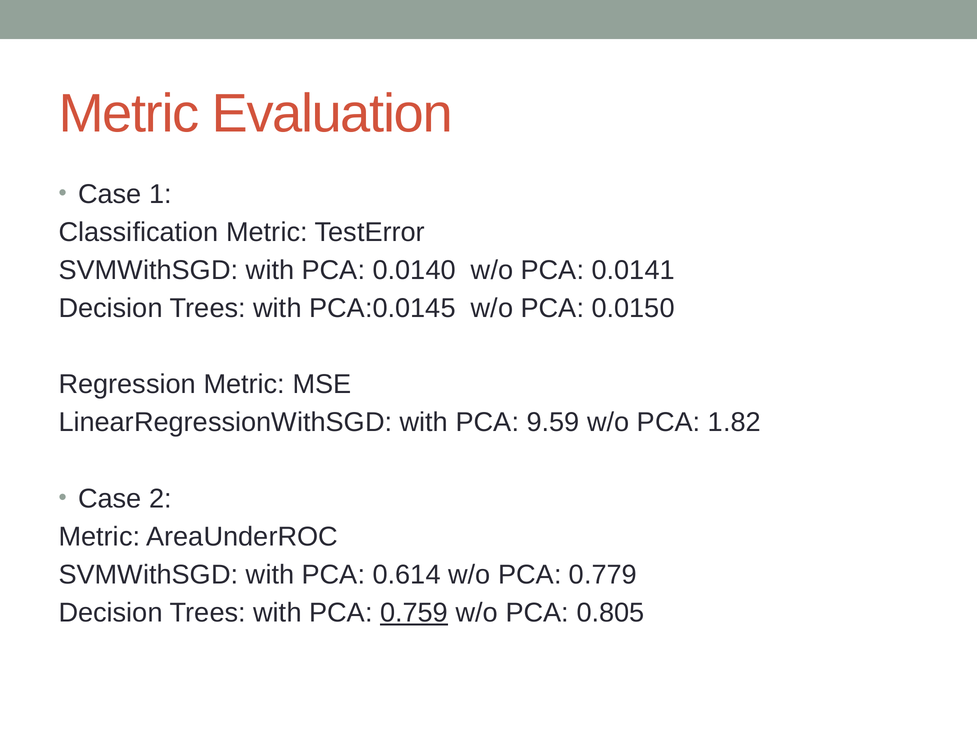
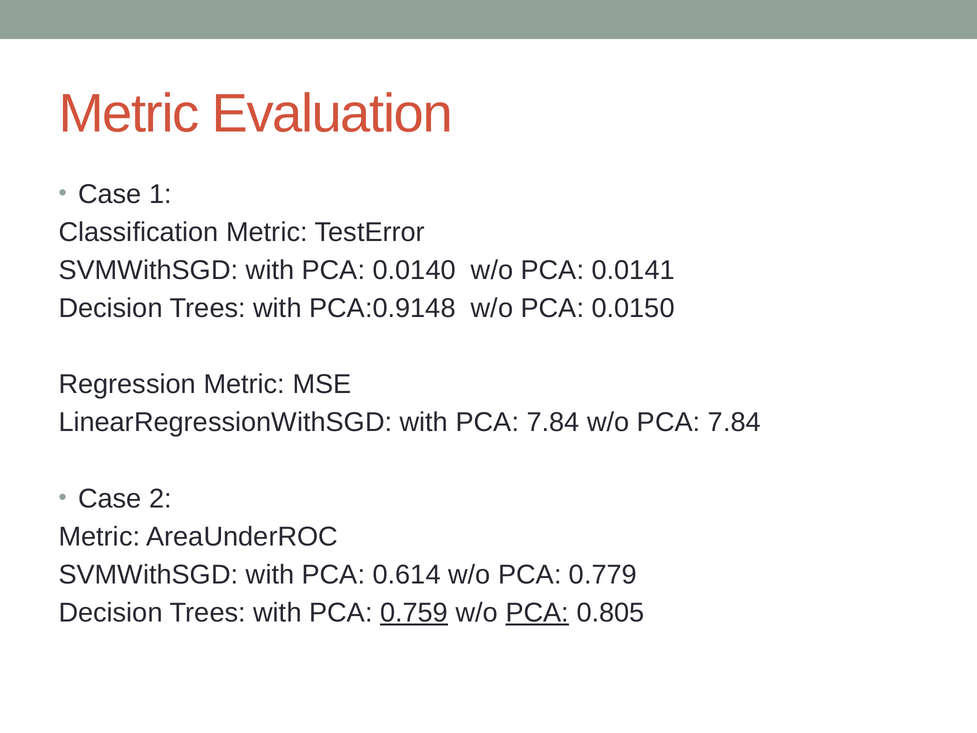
PCA:0.0145: PCA:0.0145 -> PCA:0.9148 (382, 308)
with PCA 9.59: 9.59 -> 7.84 (553, 422)
w/o PCA 1.82: 1.82 -> 7.84 (734, 422)
PCA underline: none -> present (537, 613)
